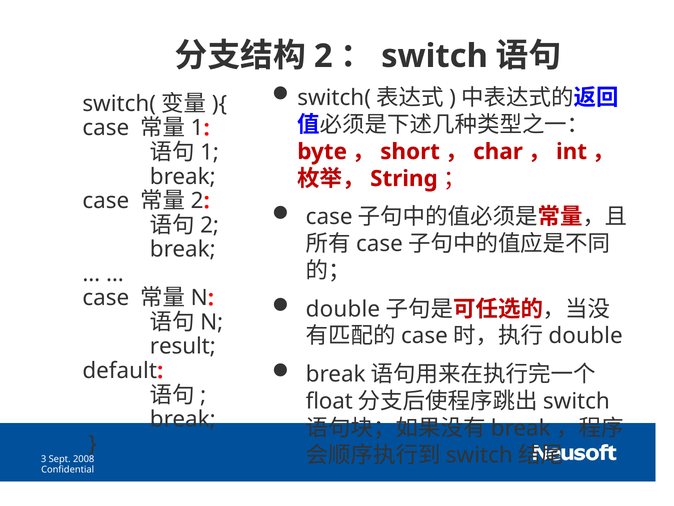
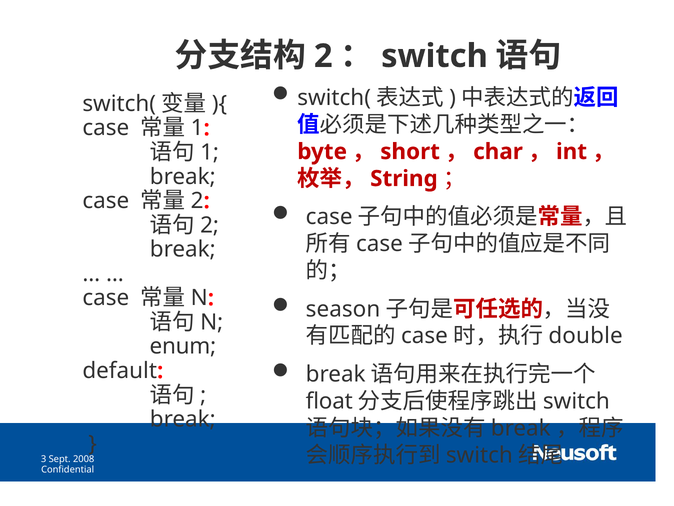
double: double -> season (343, 309)
result: result -> enum (183, 346)
